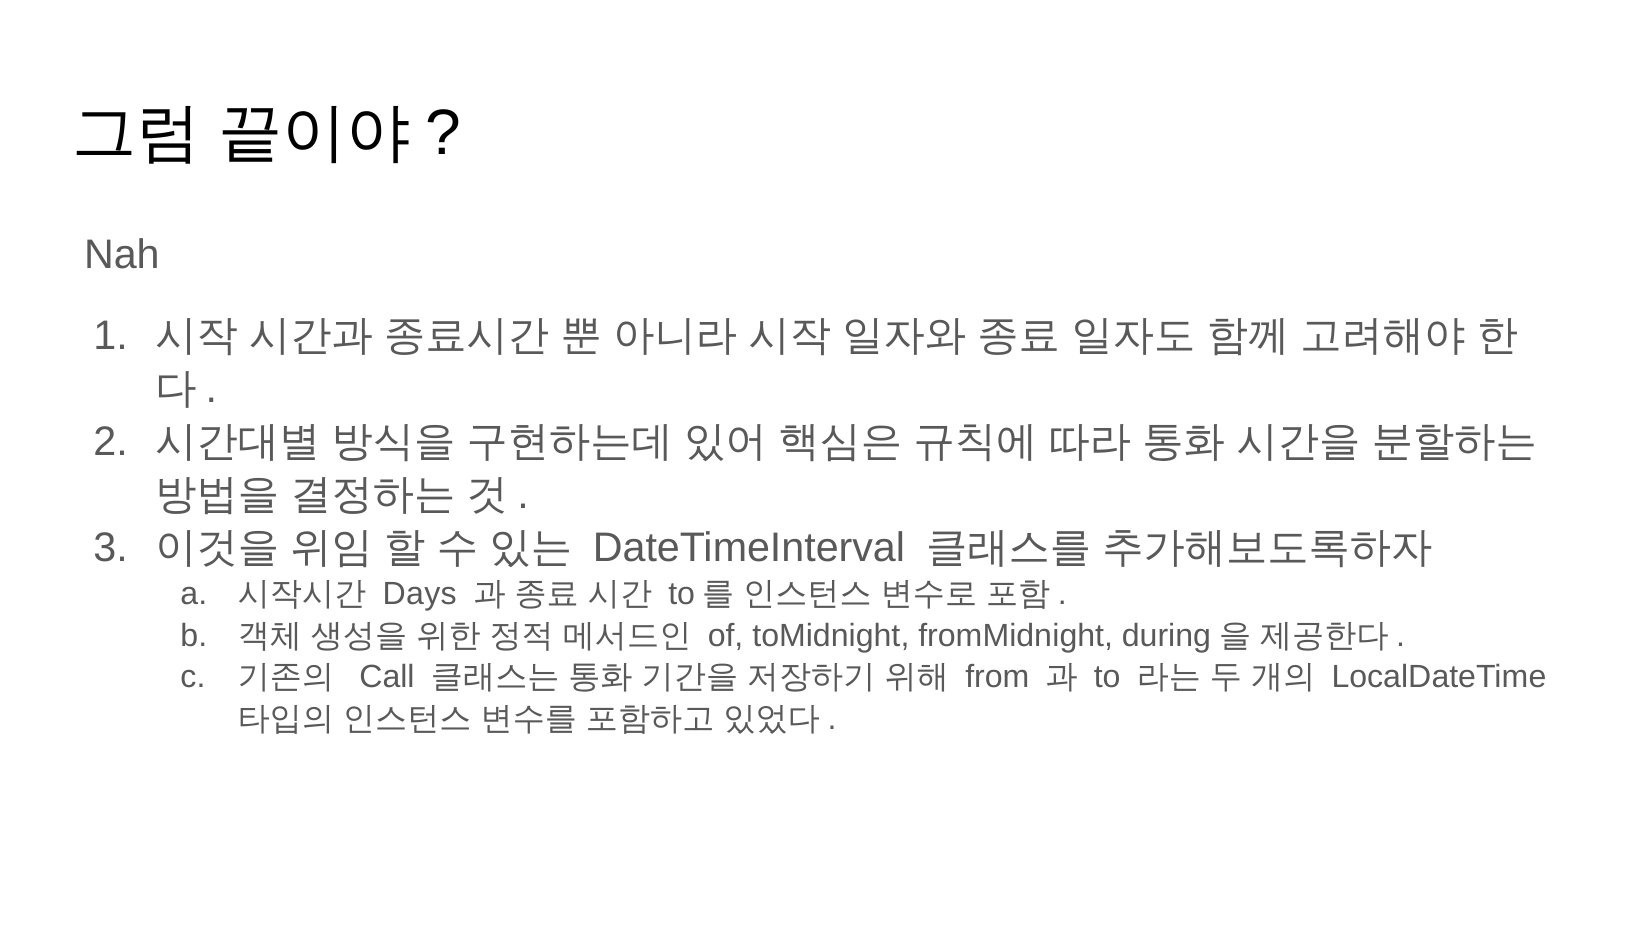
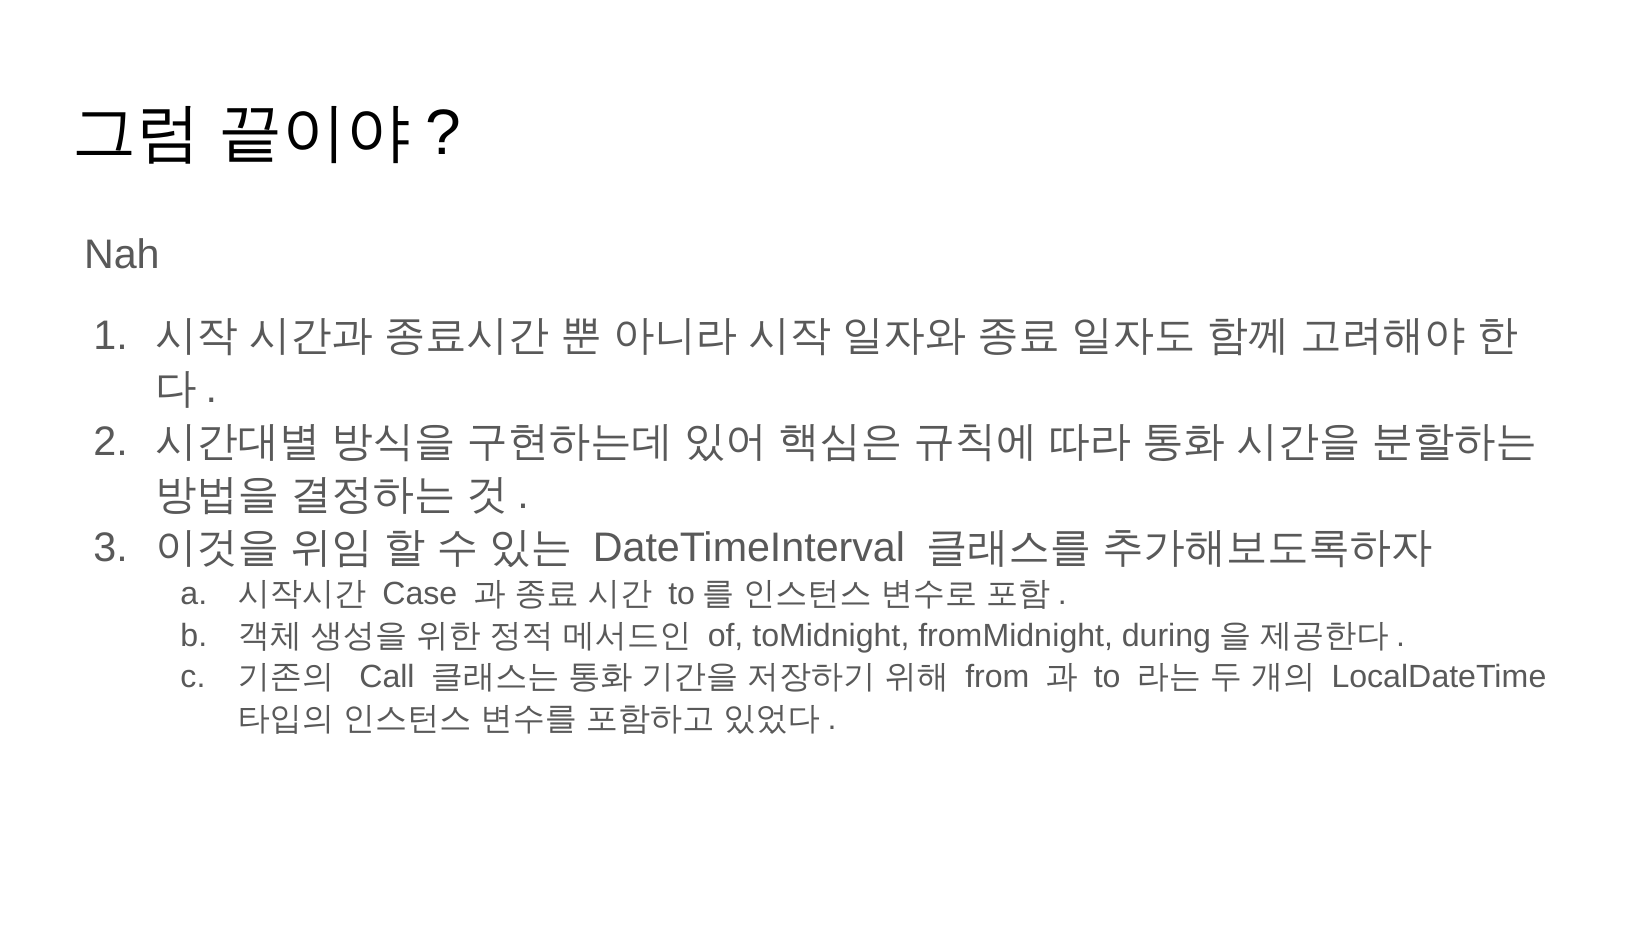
Days: Days -> Case (420, 594)
